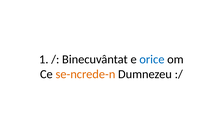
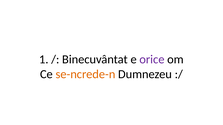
orice colour: blue -> purple (152, 59)
